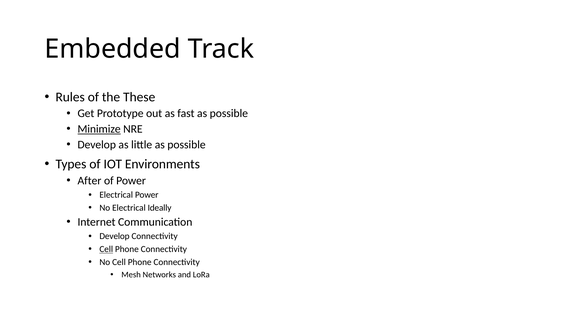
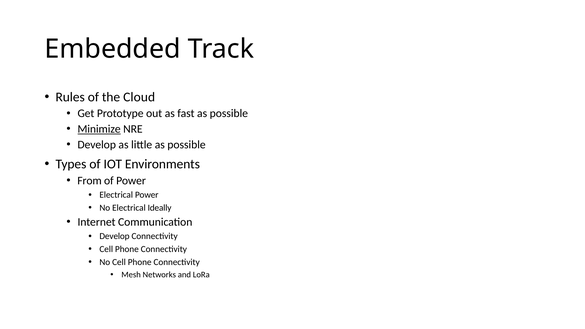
These: These -> Cloud (139, 97)
After: After -> From (90, 181)
Cell underline: present -> none (106, 249)
